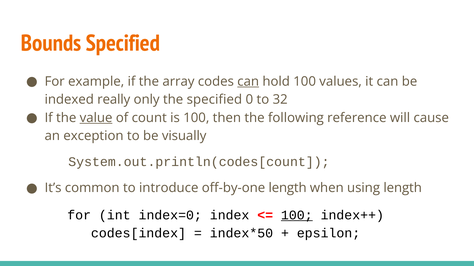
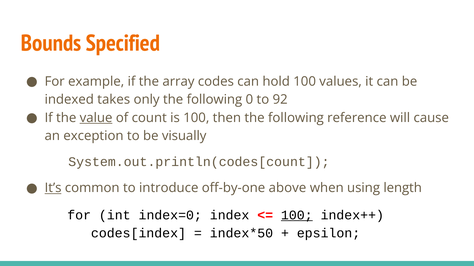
can underline: present -> none (248, 82)
really: really -> takes (114, 100)
only the specified: specified -> following (214, 100)
32: 32 -> 92 (280, 100)
It’s underline: none -> present (53, 188)
off-by-one length: length -> above (287, 188)
